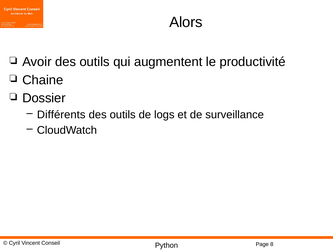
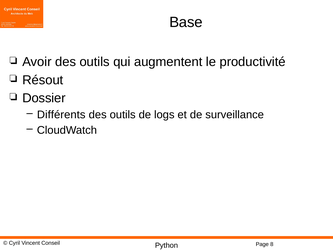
Alors: Alors -> Base (186, 22)
Chaine: Chaine -> Résout (43, 80)
